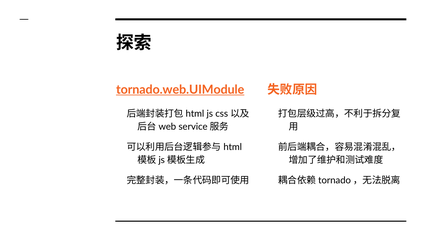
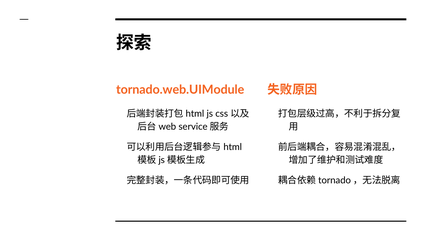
tornado.web.UIModule underline: present -> none (180, 89)
